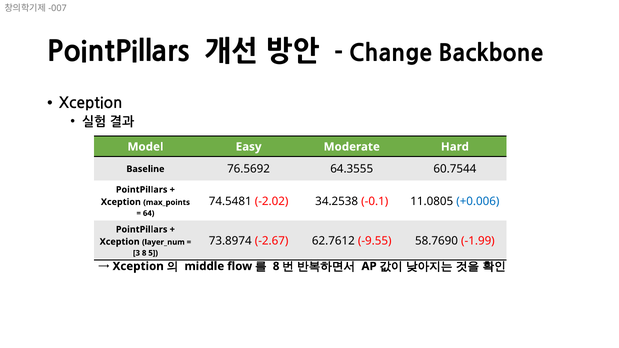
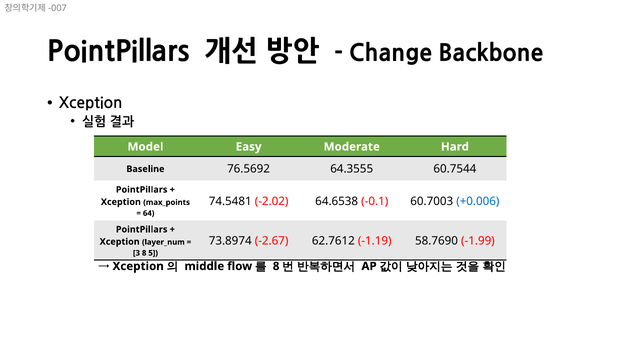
34.2538: 34.2538 -> 64.6538 (337, 201)
11.0805: 11.0805 -> 60.7003 (432, 201)
-9.55: -9.55 -> -1.19 (375, 241)
